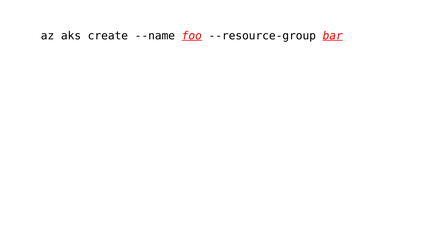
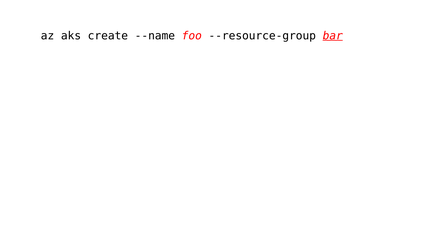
foo underline: present -> none (192, 36)
